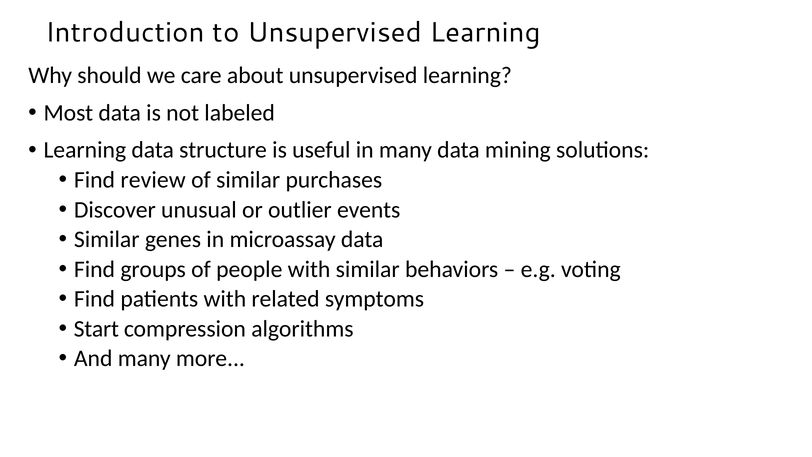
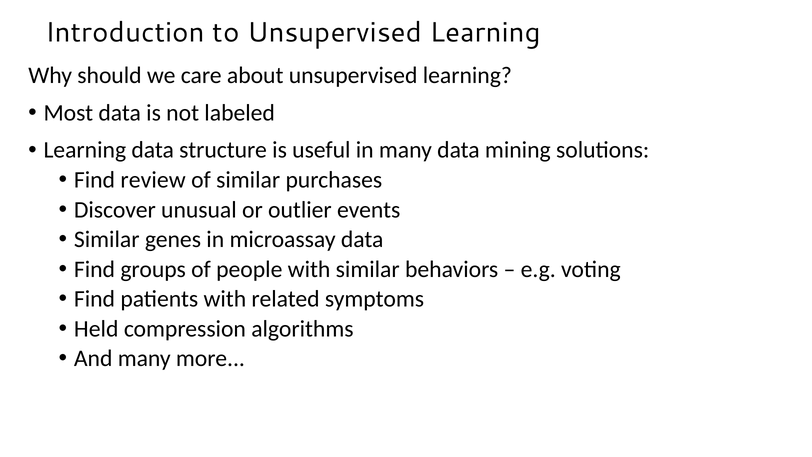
Start: Start -> Held (96, 329)
